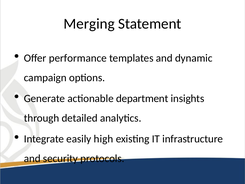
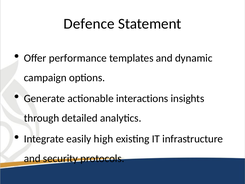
Merging: Merging -> Defence (89, 24)
department: department -> interactions (142, 98)
